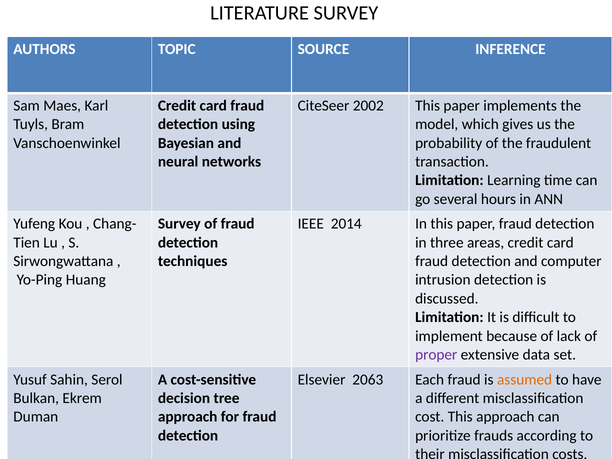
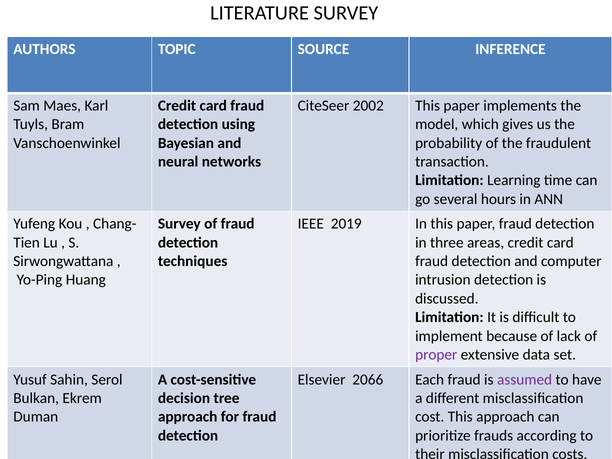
2014: 2014 -> 2019 (346, 224)
2063: 2063 -> 2066 (368, 379)
assumed colour: orange -> purple (525, 379)
